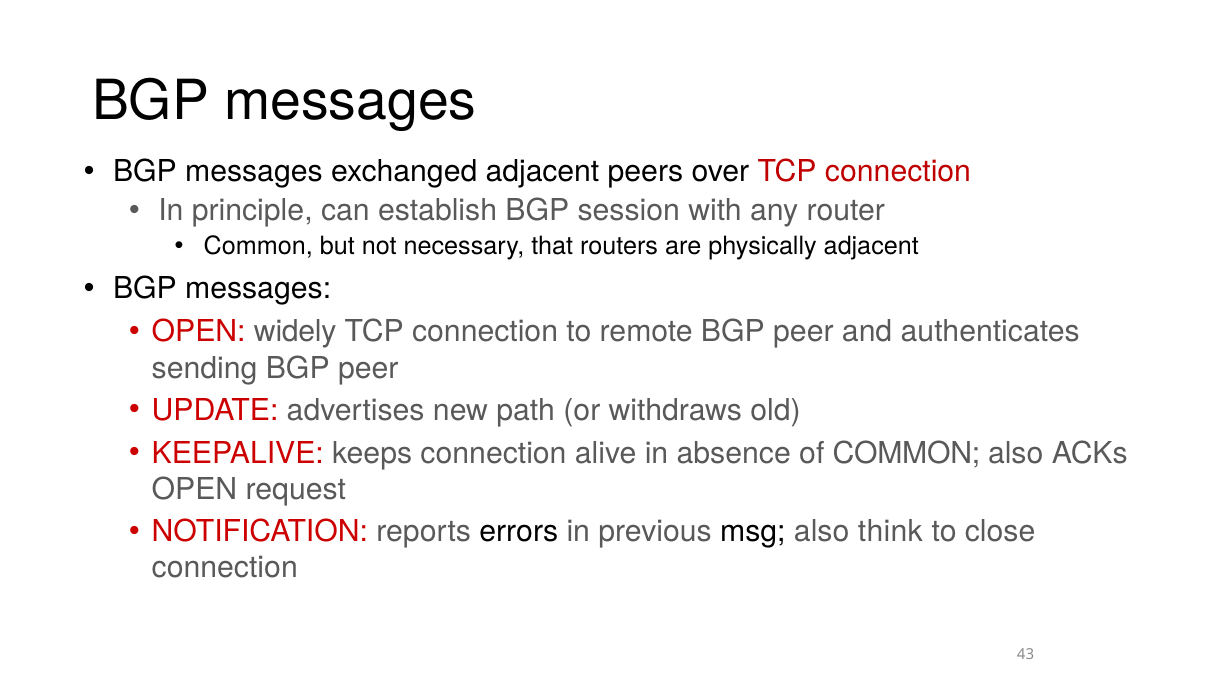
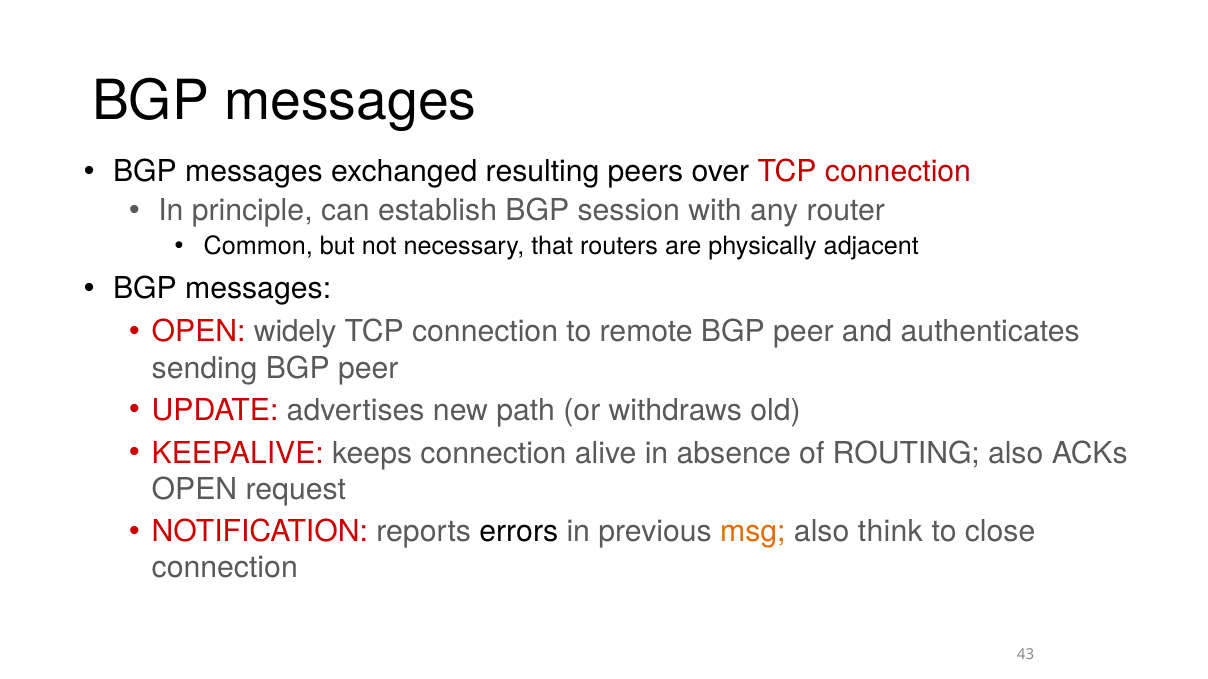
exchanged adjacent: adjacent -> resulting (543, 172)
of COMMON: COMMON -> ROUTING (906, 453)
msg colour: black -> orange (753, 532)
